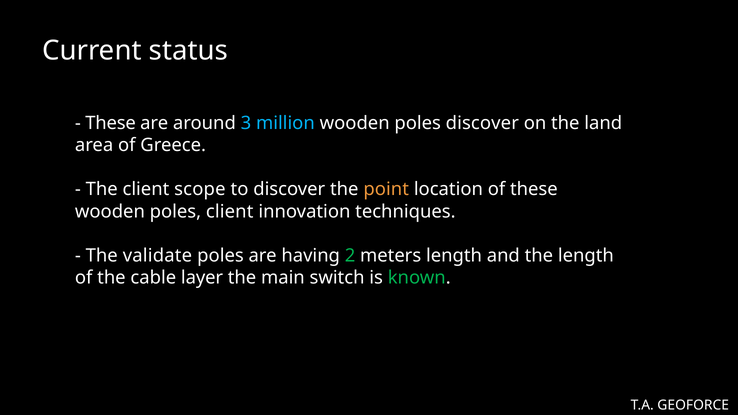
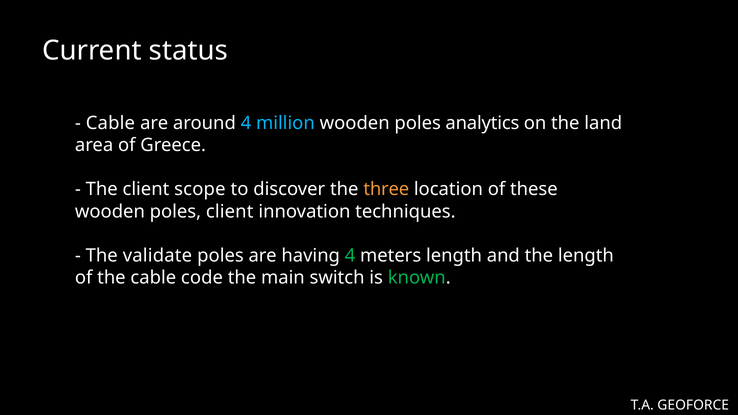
These: These -> Cable (110, 123)
around 3: 3 -> 4 (246, 123)
poles discover: discover -> analytics (482, 123)
point: point -> three (386, 189)
having 2: 2 -> 4 (350, 256)
layer: layer -> code (202, 278)
